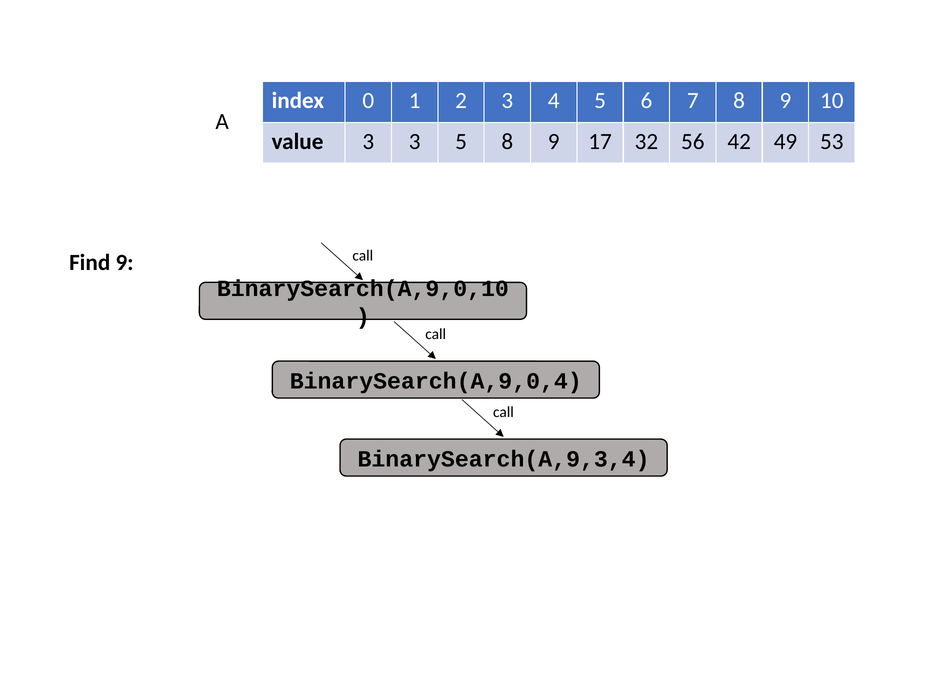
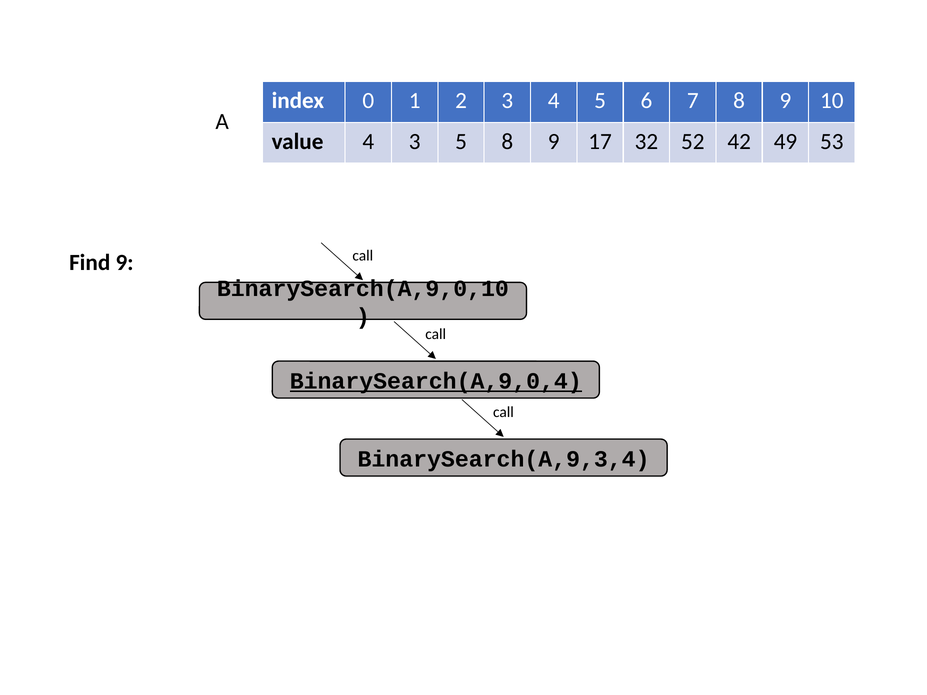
value 3: 3 -> 4 (368, 141)
56: 56 -> 52 (693, 141)
BinarySearch(A,9,0,4 underline: none -> present (436, 381)
